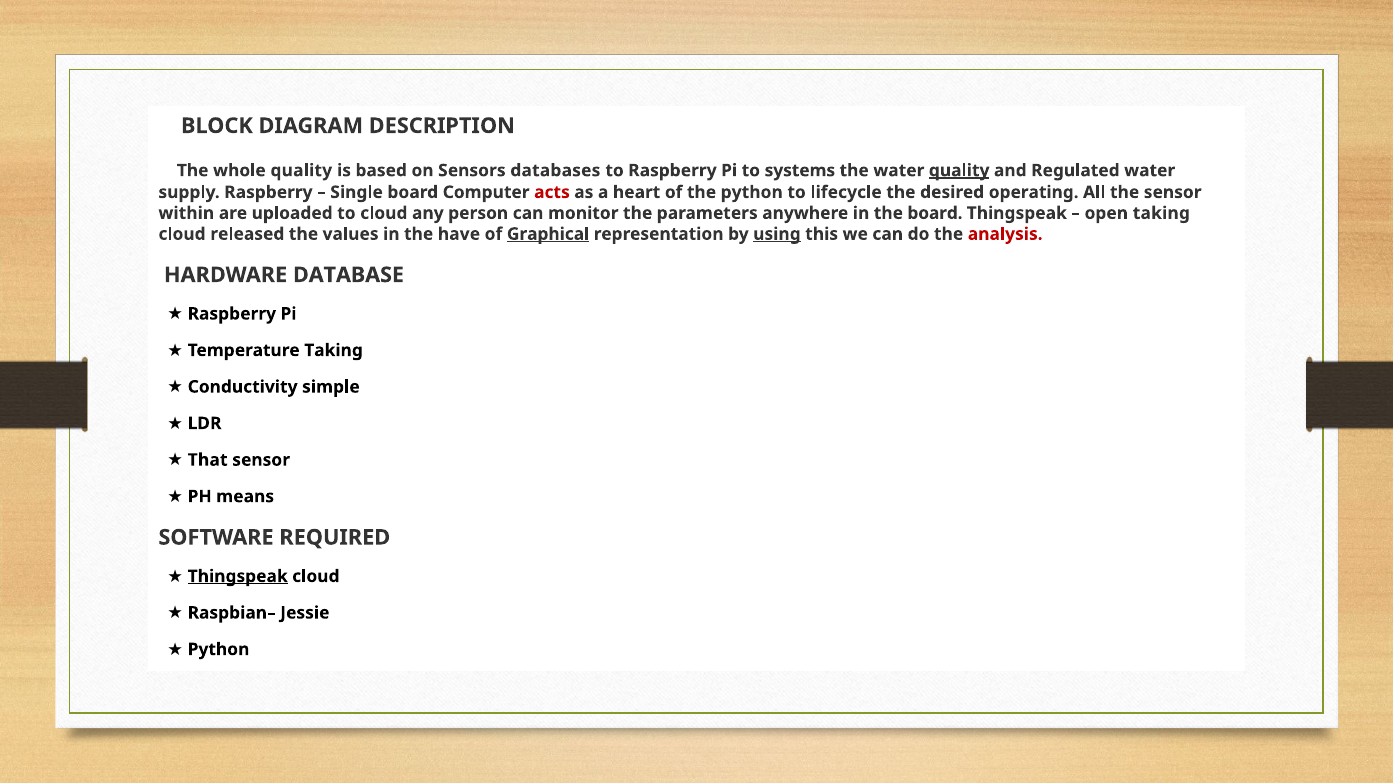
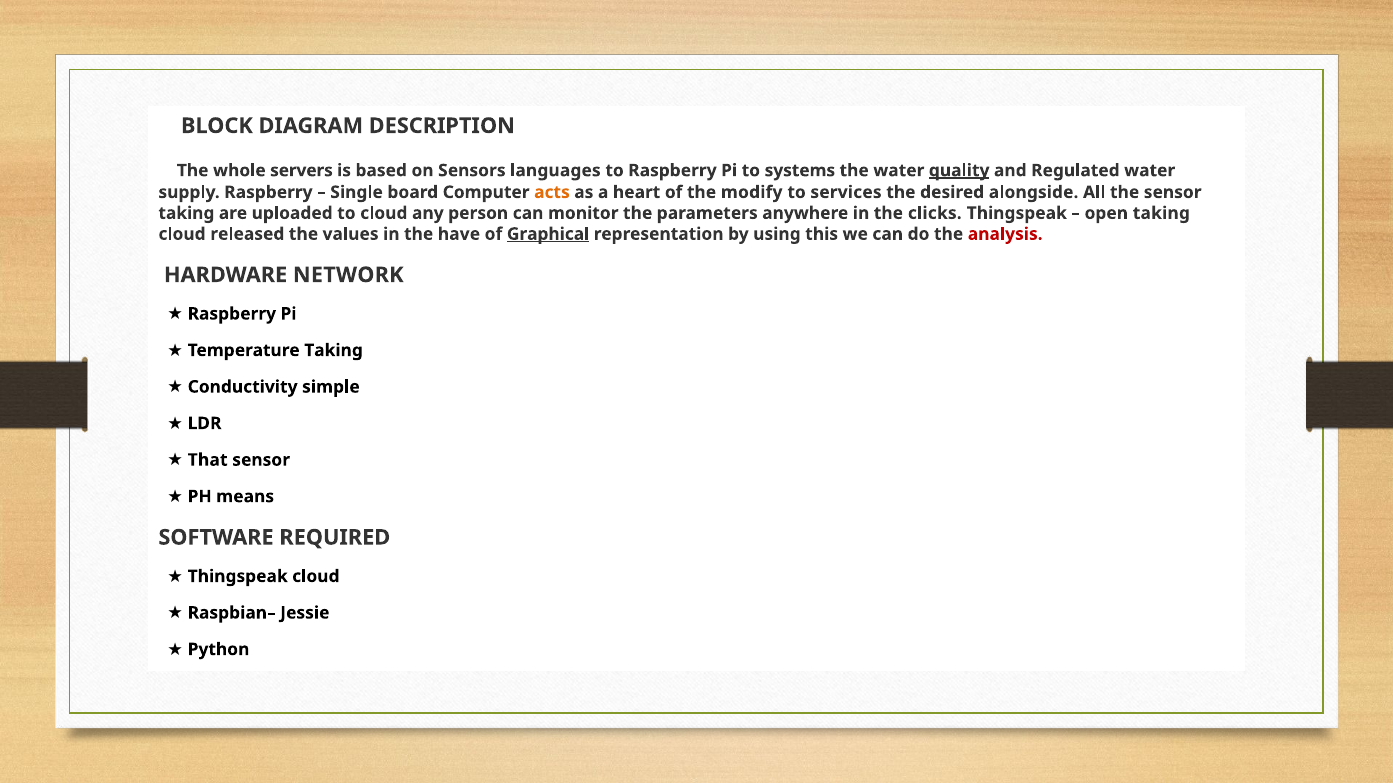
whole quality: quality -> servers (301, 171)
databases: databases -> languages (555, 171)
acts colour: red -> orange (552, 192)
the python: python -> modify (752, 192)
lifecycle: lifecycle -> services (846, 192)
operating: operating -> alongside (1034, 192)
within: within -> taking (186, 213)
the board: board -> clicks (935, 213)
using underline: present -> none (777, 234)
DATABASE: DATABASE -> NETWORK (348, 275)
Thingspeak underline: present -> none (238, 577)
